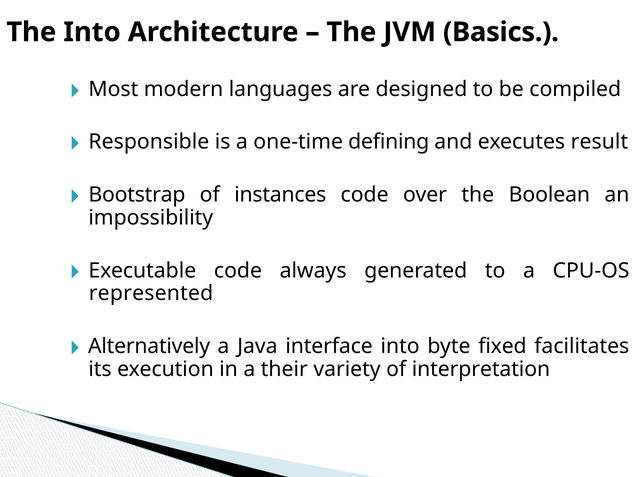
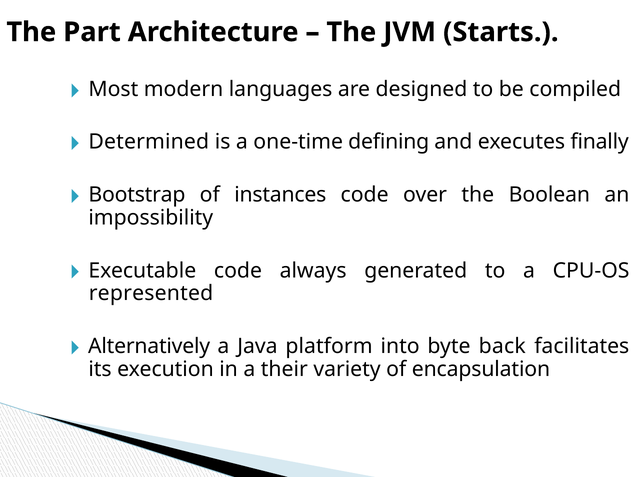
The Into: Into -> Part (92, 32)
Basics: Basics -> Starts (501, 32)
Responsible: Responsible -> Determined (149, 142)
result: result -> finally (600, 142)
interface: interface -> platform (329, 346)
fixed: fixed -> back (502, 346)
interpretation: interpretation -> encapsulation (481, 369)
